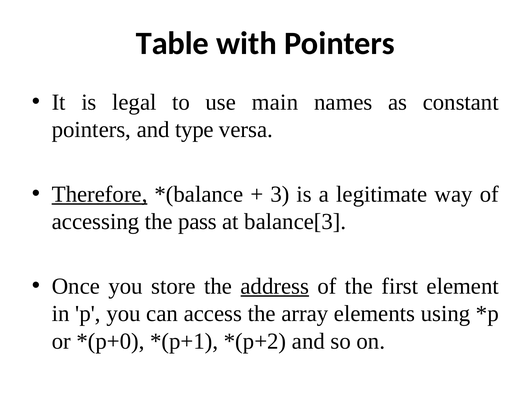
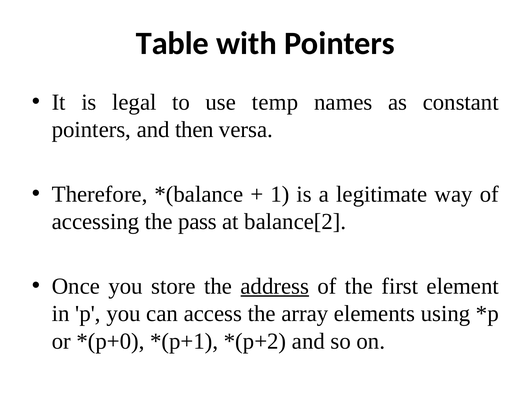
main: main -> temp (275, 102)
type: type -> then (194, 130)
Therefore underline: present -> none (100, 194)
3: 3 -> 1 (280, 194)
balance[3: balance[3 -> balance[2 (295, 221)
